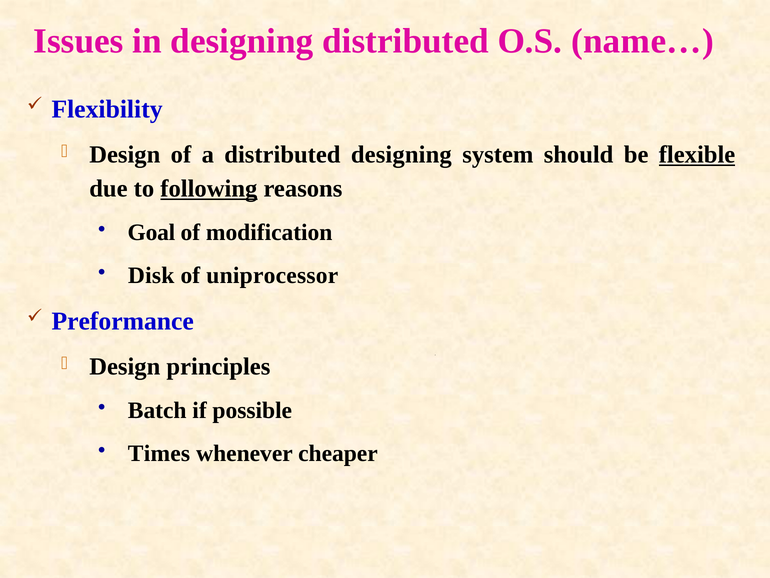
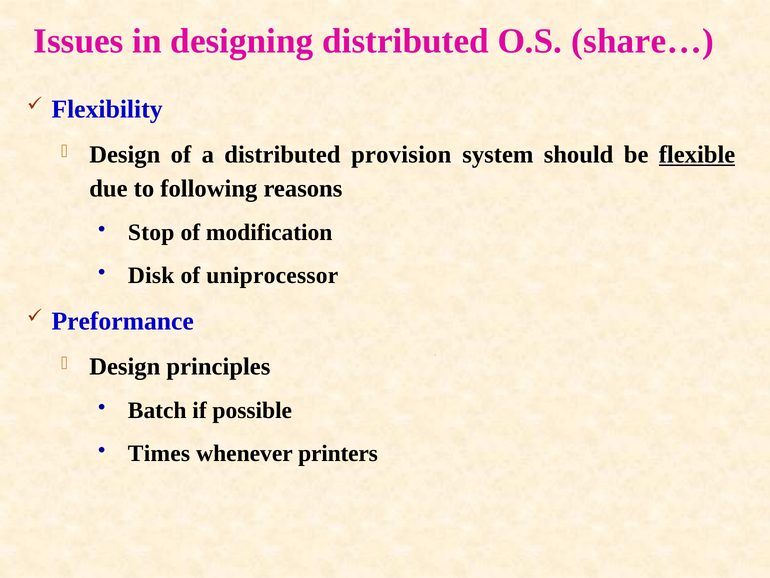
name…: name… -> share… (642, 41)
distributed designing: designing -> provision (401, 155)
following underline: present -> none (209, 189)
Goal: Goal -> Stop (151, 232)
cheaper: cheaper -> printers (338, 453)
